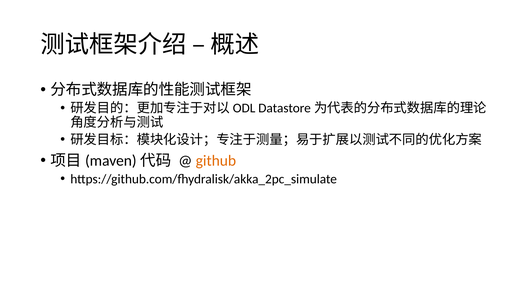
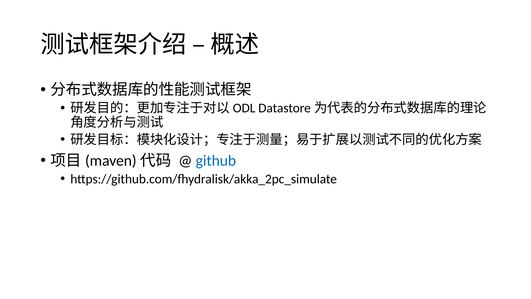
github colour: orange -> blue (216, 161)
